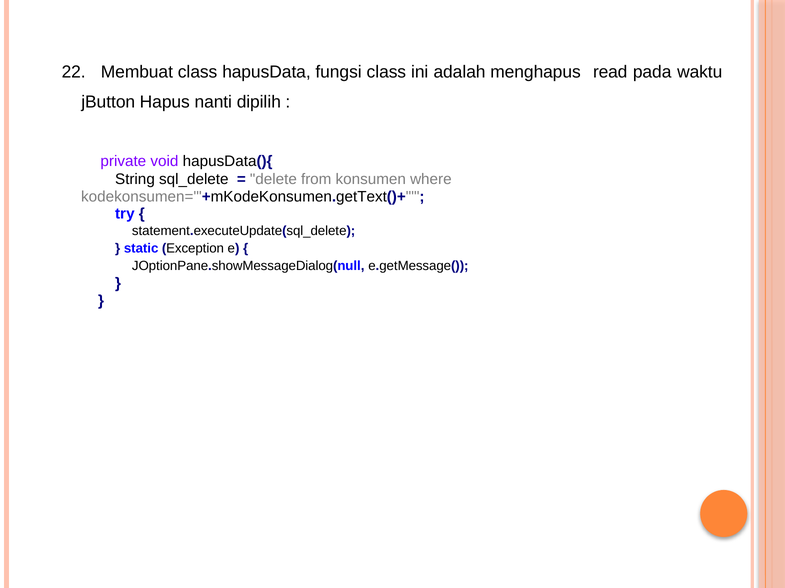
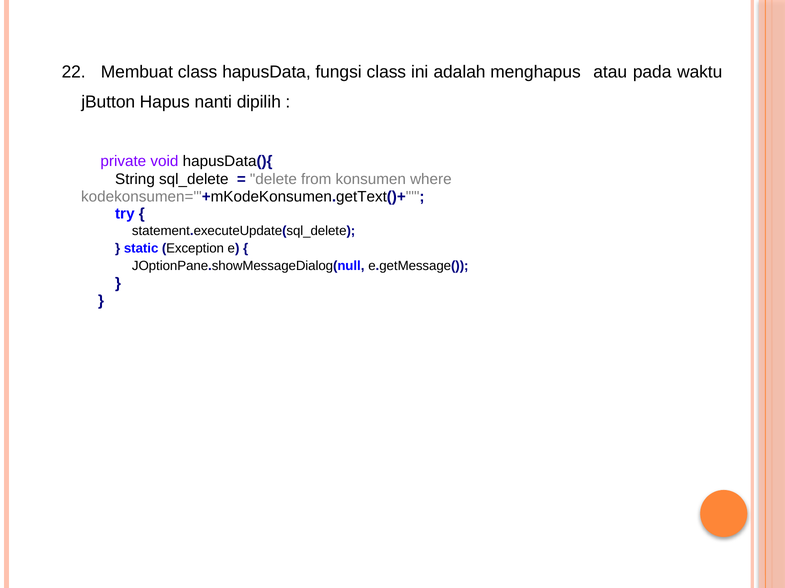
read: read -> atau (610, 72)
